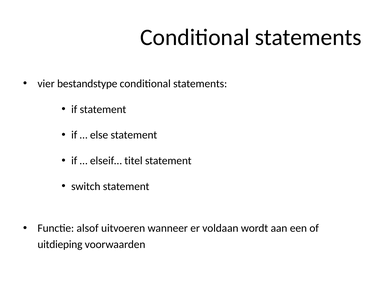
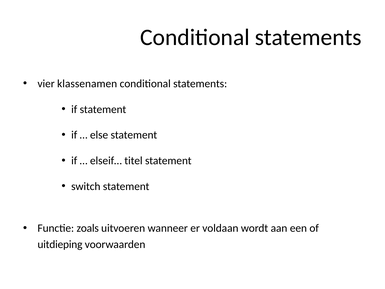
bestandstype: bestandstype -> klassenamen (87, 84)
alsof: alsof -> zoals (88, 228)
